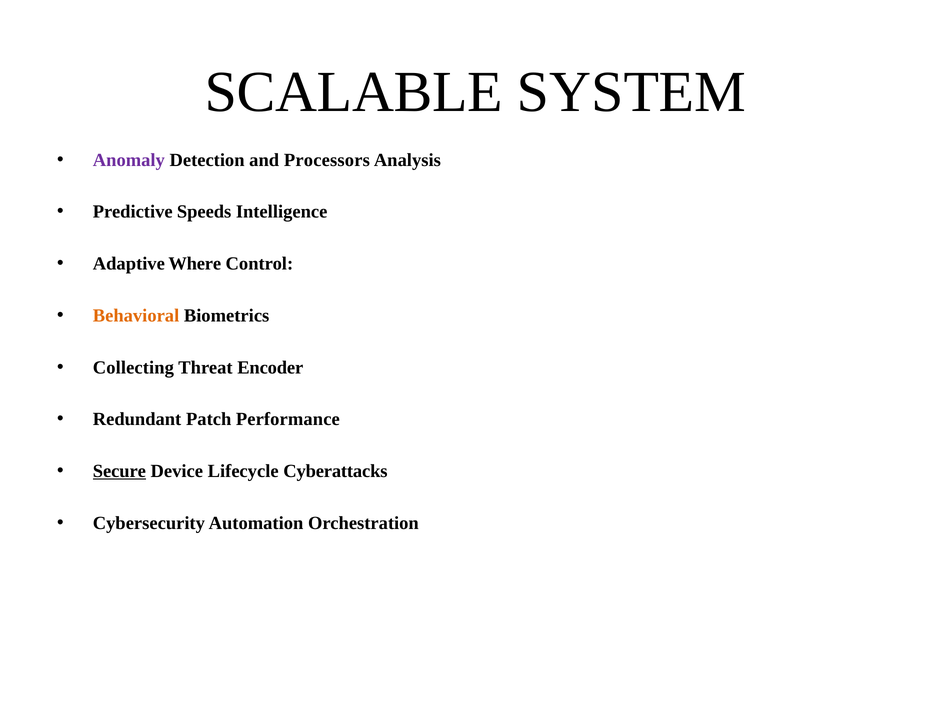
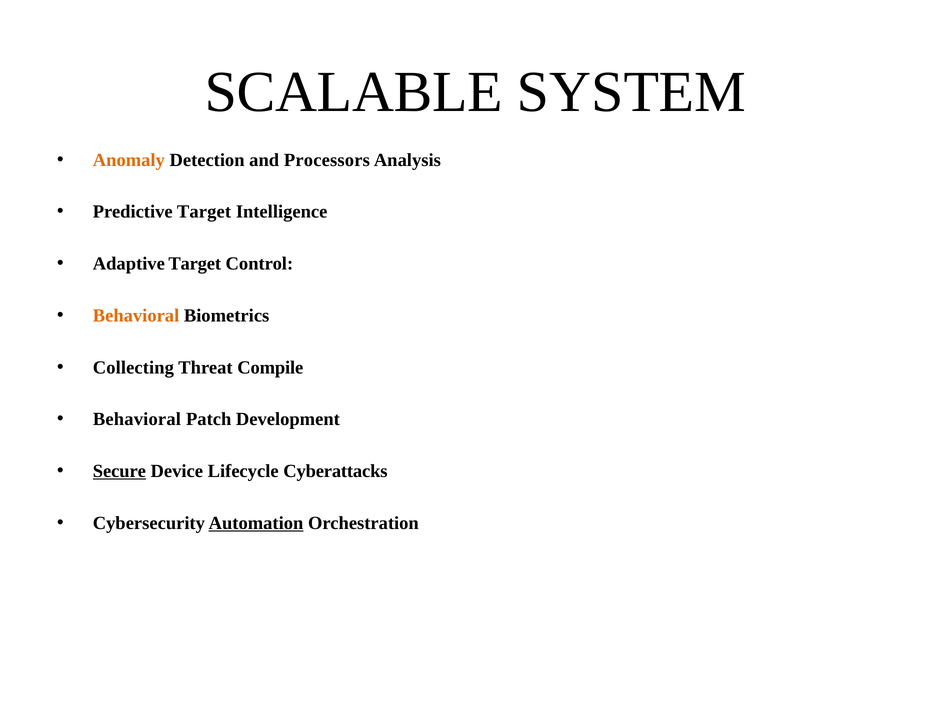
Anomaly colour: purple -> orange (129, 160)
Predictive Speeds: Speeds -> Target (204, 212)
Adaptive Where: Where -> Target (195, 264)
Encoder: Encoder -> Compile (270, 367)
Redundant: Redundant -> Behavioral (137, 419)
Performance: Performance -> Development (288, 419)
Automation underline: none -> present (256, 523)
